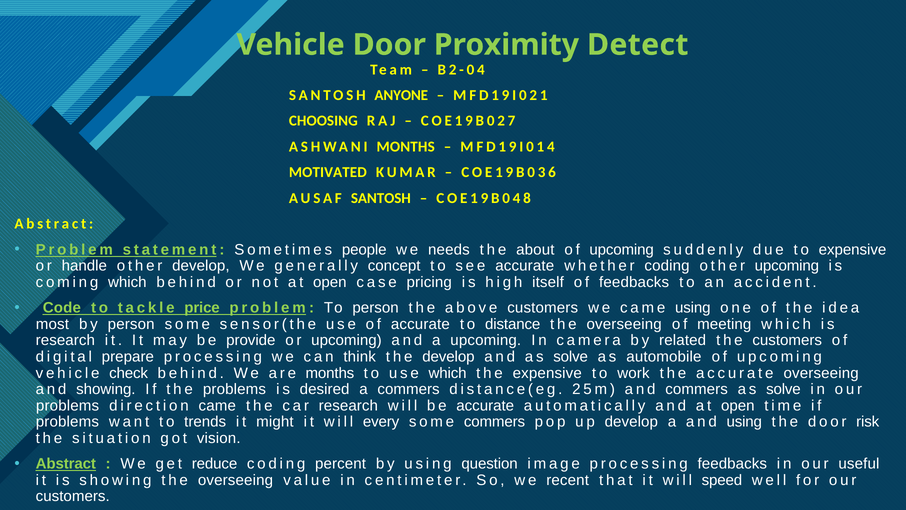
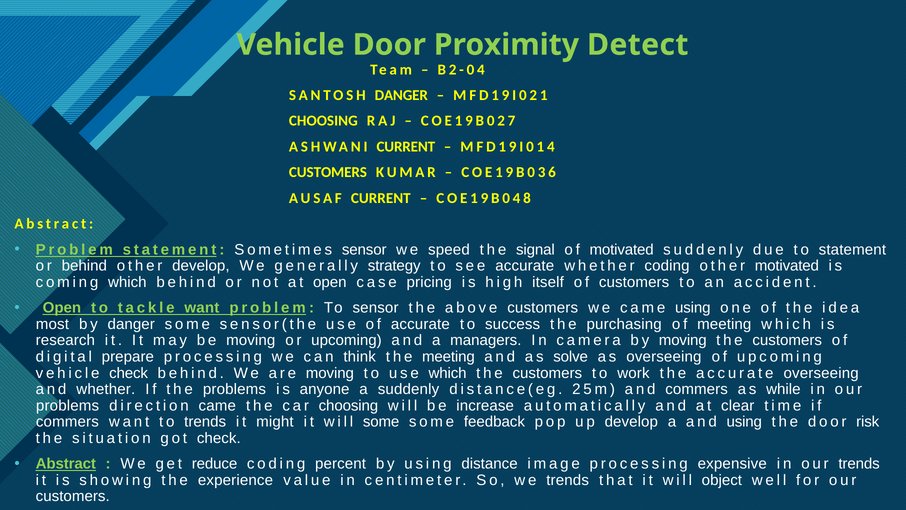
SANTOSH ANYONE: ANYONE -> DANGER (401, 95)
ASHWANI MONTHS: MONTHS -> CURRENT (406, 147)
MOTIVATED: MOTIVATED -> CUSTOMERS (328, 172)
AUSAF SANTOSH: SANTOSH -> CURRENT (381, 198)
Sometimes people: people -> sensor (364, 249)
needs: needs -> speed (449, 249)
about: about -> signal (535, 249)
upcoming: upcoming -> motivated (622, 249)
to expensive: expensive -> statement (852, 249)
or handle: handle -> behind (84, 266)
concept: concept -> strategy (394, 266)
other upcoming: upcoming -> motivated (787, 266)
of feedbacks: feedbacks -> customers (634, 282)
Code: Code -> Open (62, 308)
tackle price: price -> want (202, 308)
To person: person -> sensor (376, 308)
by person: person -> danger (131, 324)
distance: distance -> success (513, 324)
overseeing: overseeing -> purchasing (624, 324)
be provide: provide -> moving (251, 340)
a upcoming: upcoming -> managers (486, 340)
by related: related -> moving (683, 340)
the develop: develop -> meeting (448, 356)
as automobile: automobile -> overseeing (664, 356)
are months: months -> moving (330, 373)
expensive: expensive -> customers (547, 373)
and showing: showing -> whether (106, 389)
desired: desired -> anyone (325, 389)
a commers: commers -> suddenly (408, 389)
solve: solve -> while (783, 389)
car research: research -> choosing (348, 405)
be accurate: accurate -> increase (485, 405)
and at open: open -> clear (738, 405)
problems: problems -> commers (67, 422)
will every: every -> some (381, 422)
some commers: commers -> feedback (494, 422)
got vision: vision -> check (219, 438)
question: question -> distance (490, 464)
processing feedbacks: feedbacks -> expensive (732, 464)
our useful: useful -> trends (859, 464)
showing the overseeing: overseeing -> experience (235, 480)
we recent: recent -> trends (568, 480)
speed: speed -> object (722, 480)
